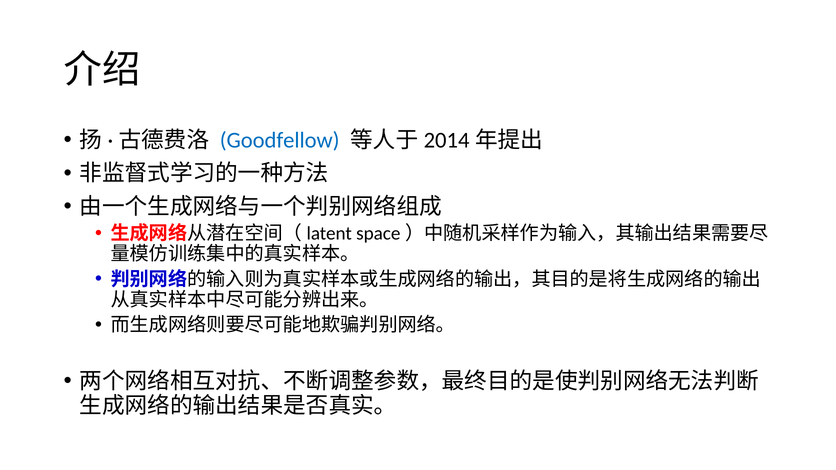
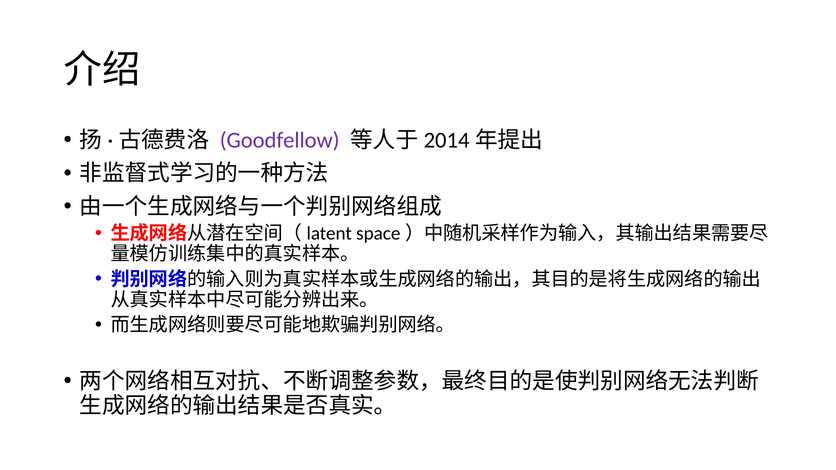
Goodfellow colour: blue -> purple (280, 140)
